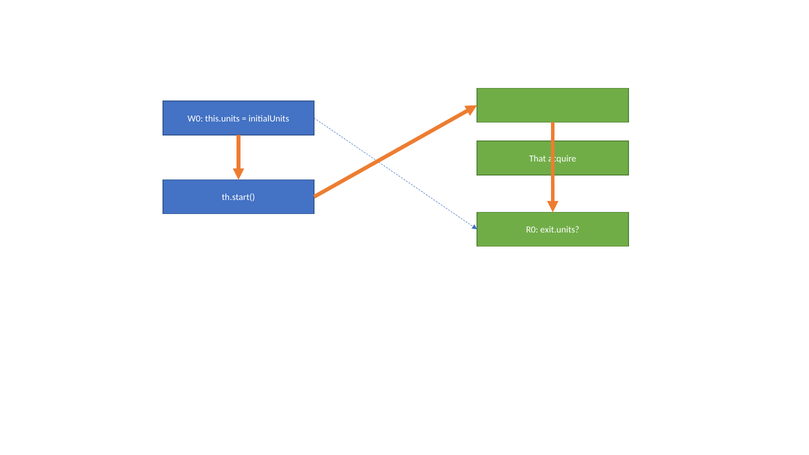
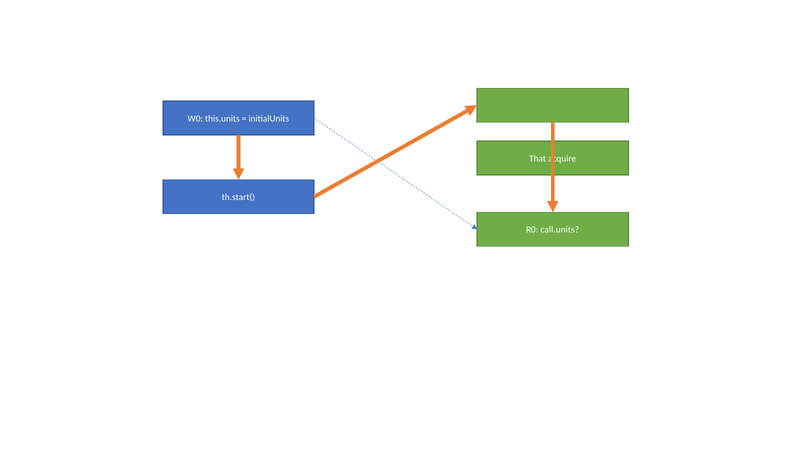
exit.units: exit.units -> call.units (560, 230)
